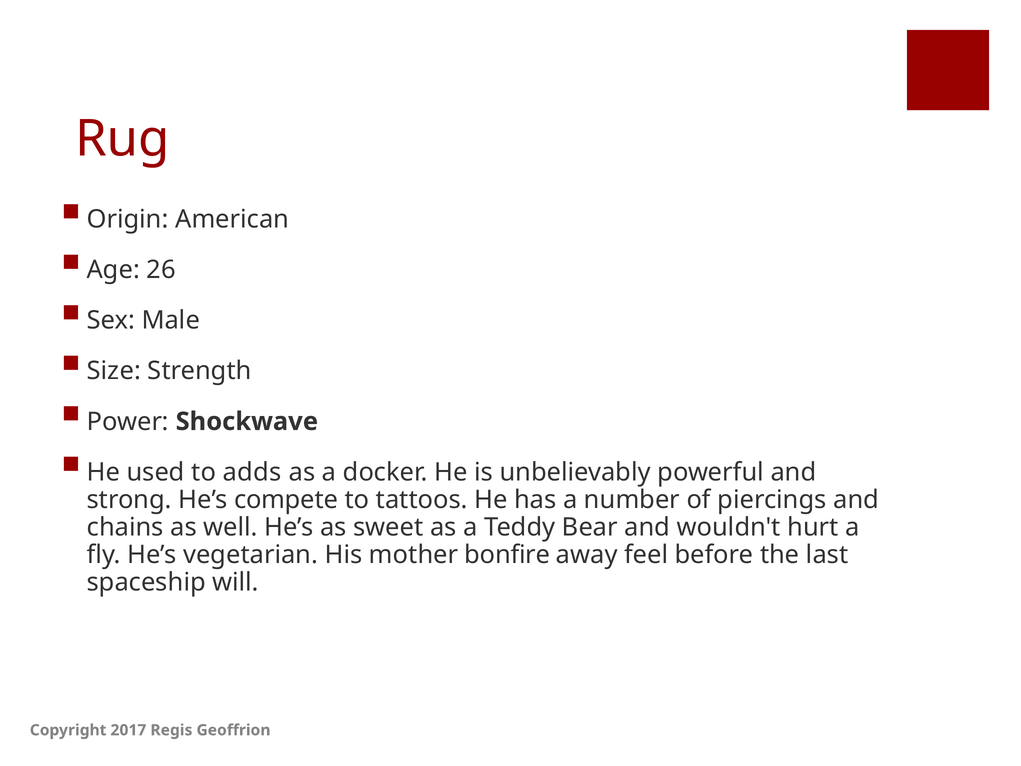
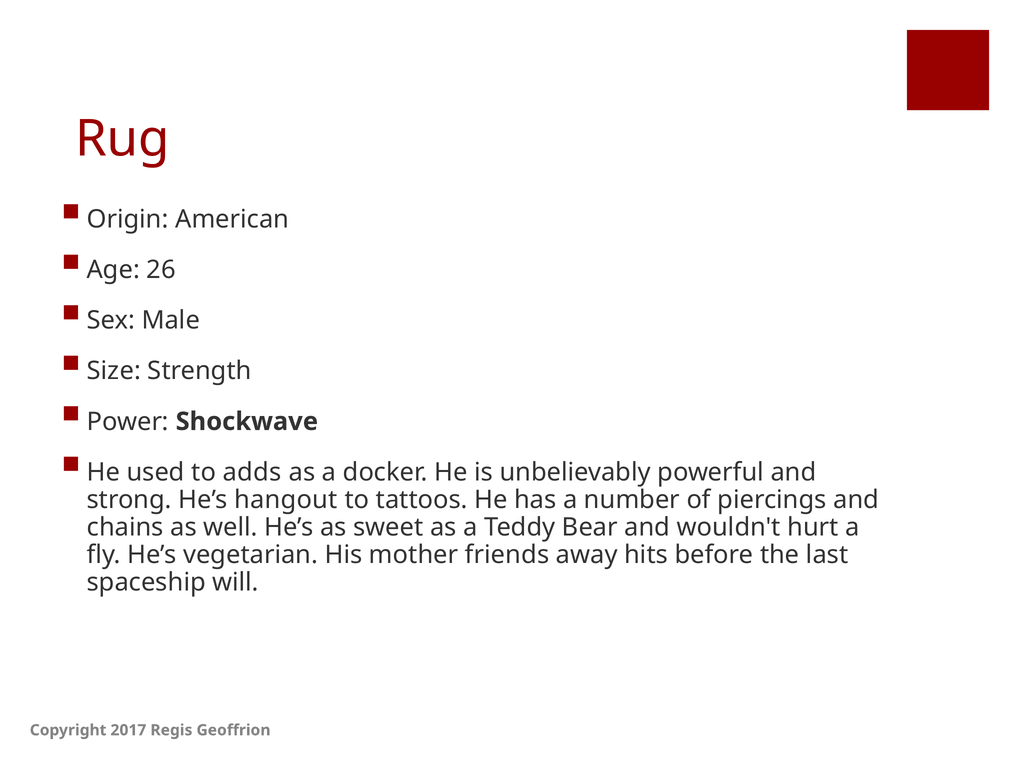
compete: compete -> hangout (286, 500)
bonfire: bonfire -> friends (507, 555)
feel: feel -> hits (646, 555)
